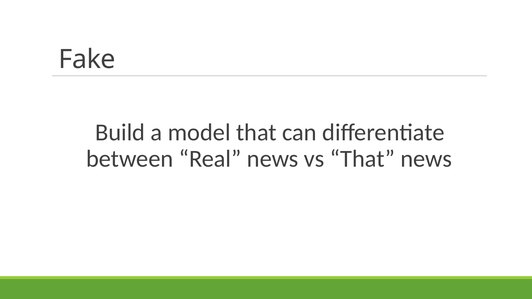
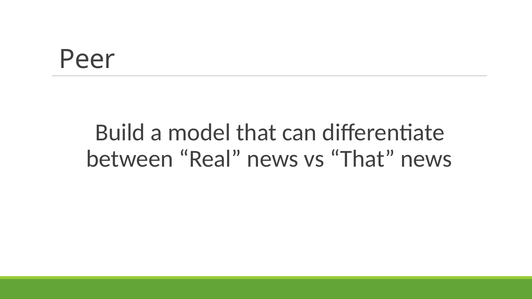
Fake: Fake -> Peer (87, 60)
